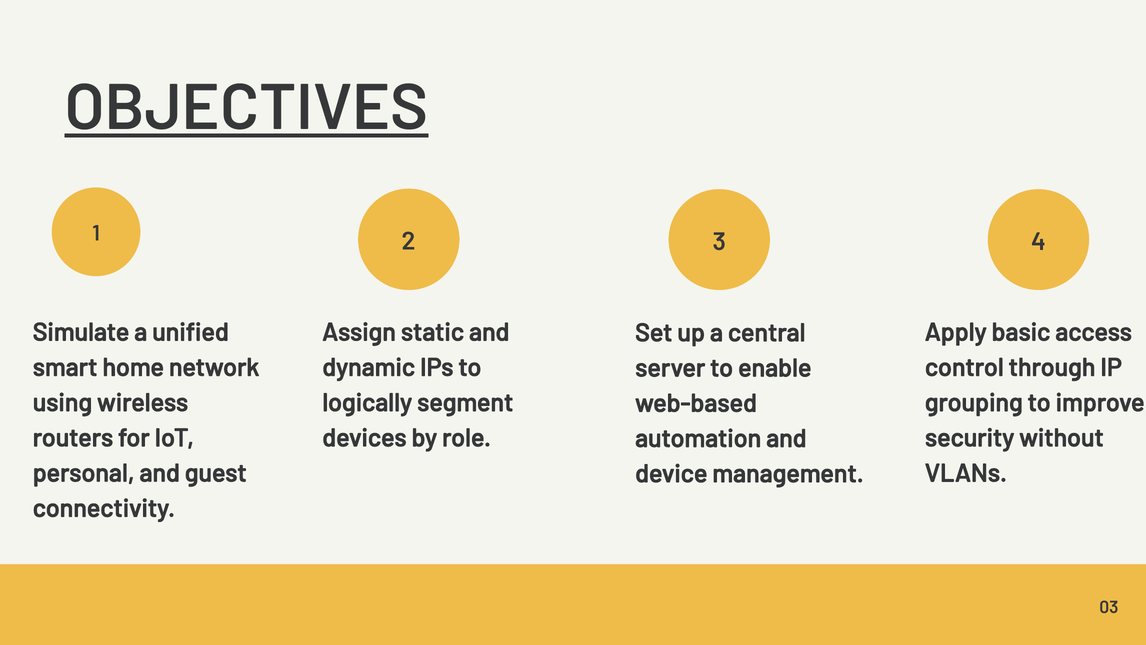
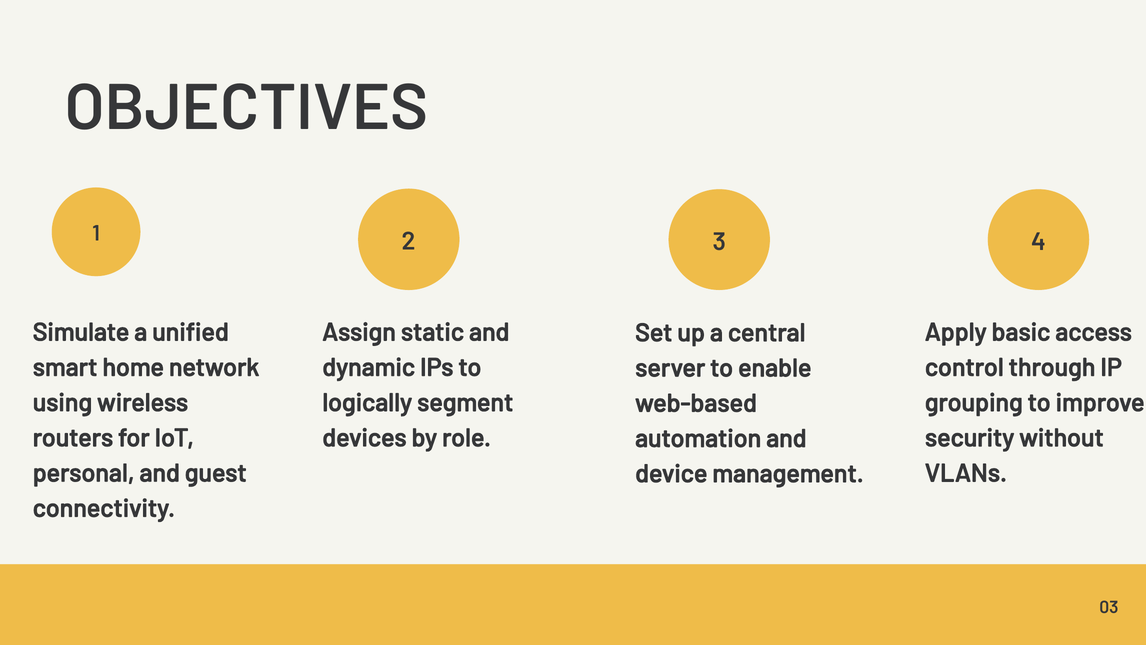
OBJECTIVES underline: present -> none (247, 108)
